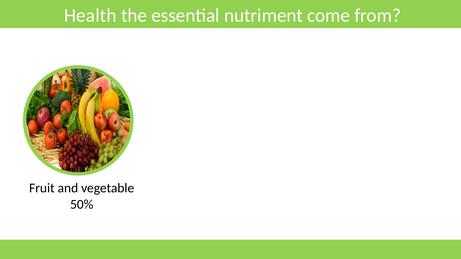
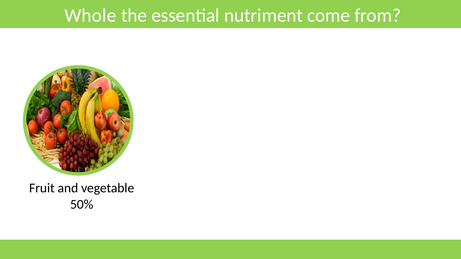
Health: Health -> Whole (90, 15)
